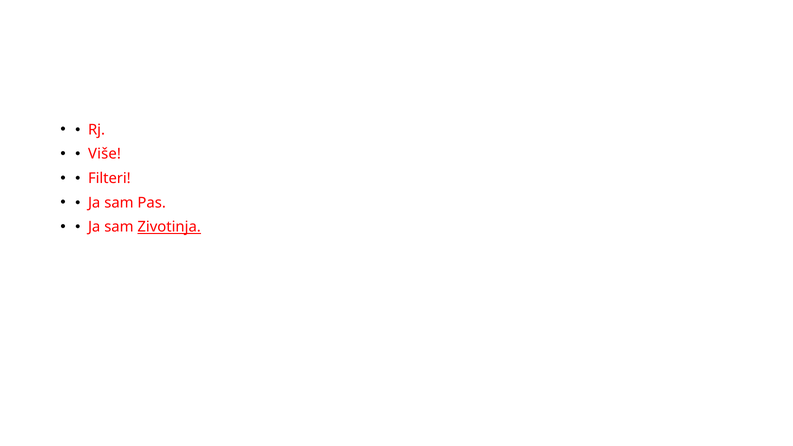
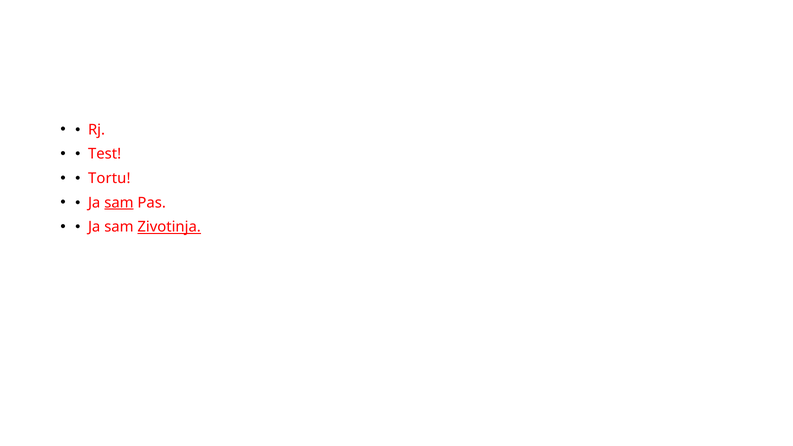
Više: Više -> Test (105, 154)
Filteri: Filteri -> Tortu (109, 178)
sam underline: none -> present (119, 203)
